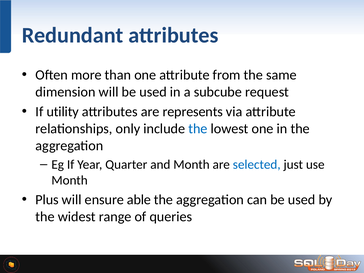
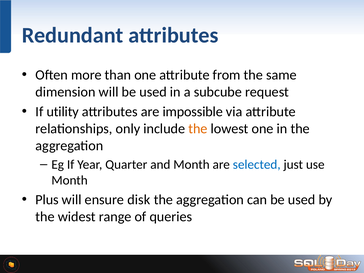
represents: represents -> impossible (193, 112)
the colour: blue -> orange (198, 129)
able: able -> disk (139, 200)
